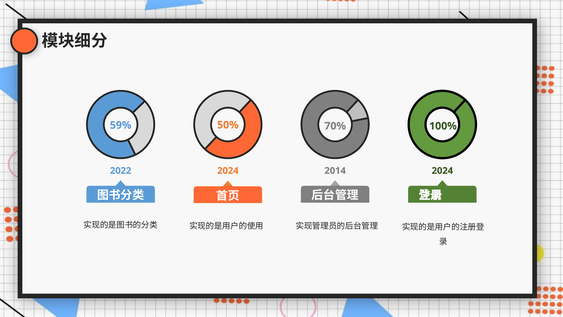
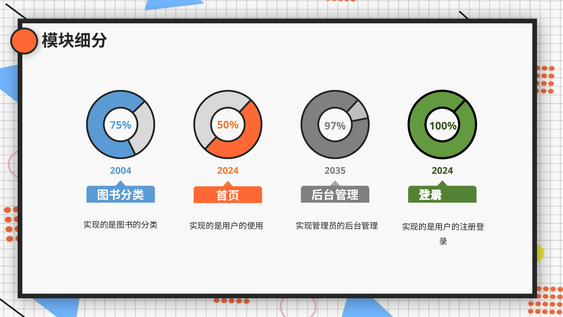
59%: 59% -> 75% (121, 125)
70%: 70% -> 97% (335, 126)
2022: 2022 -> 2004 (121, 171)
2014: 2014 -> 2035 (335, 171)
